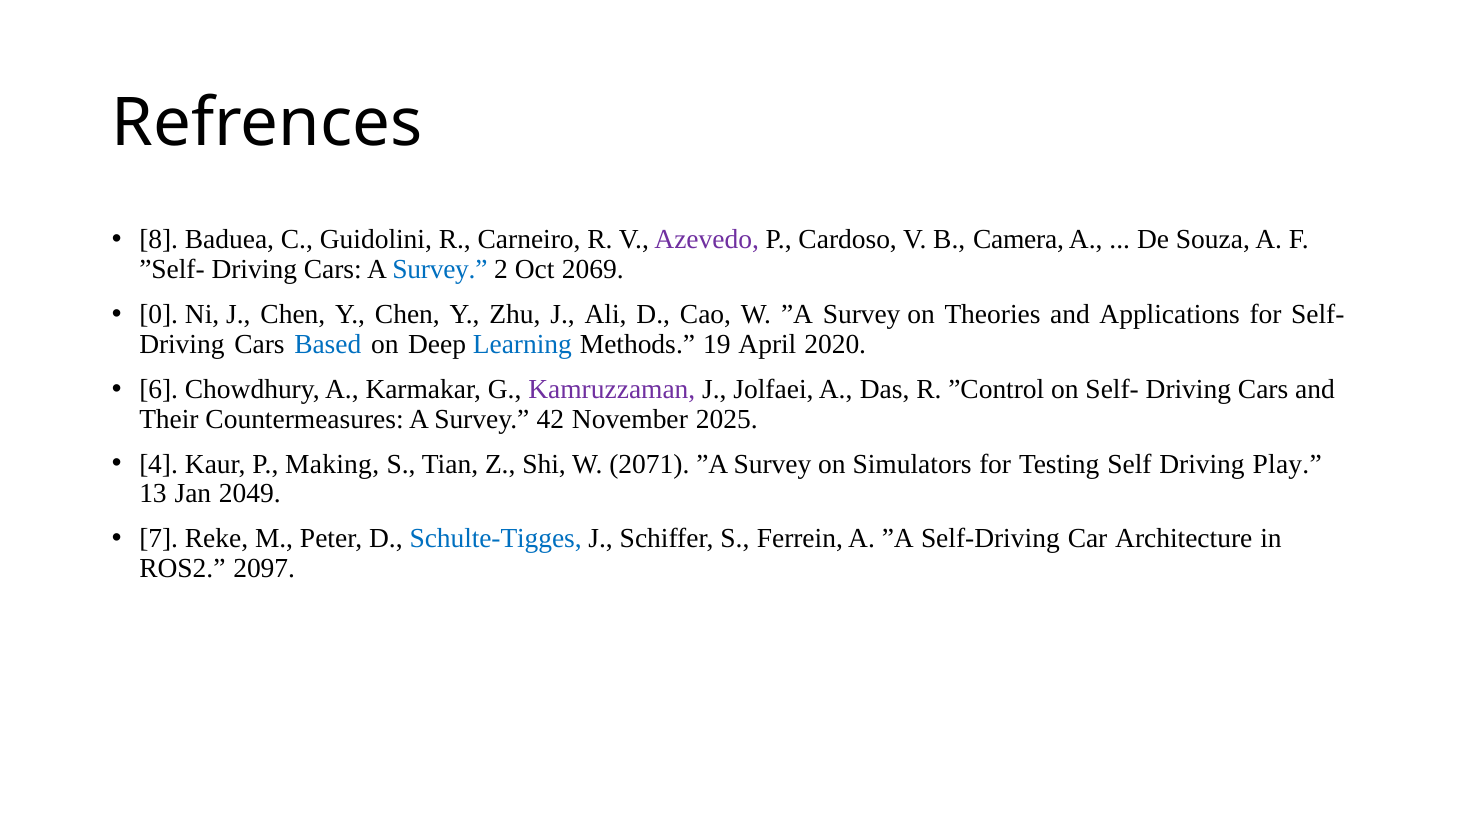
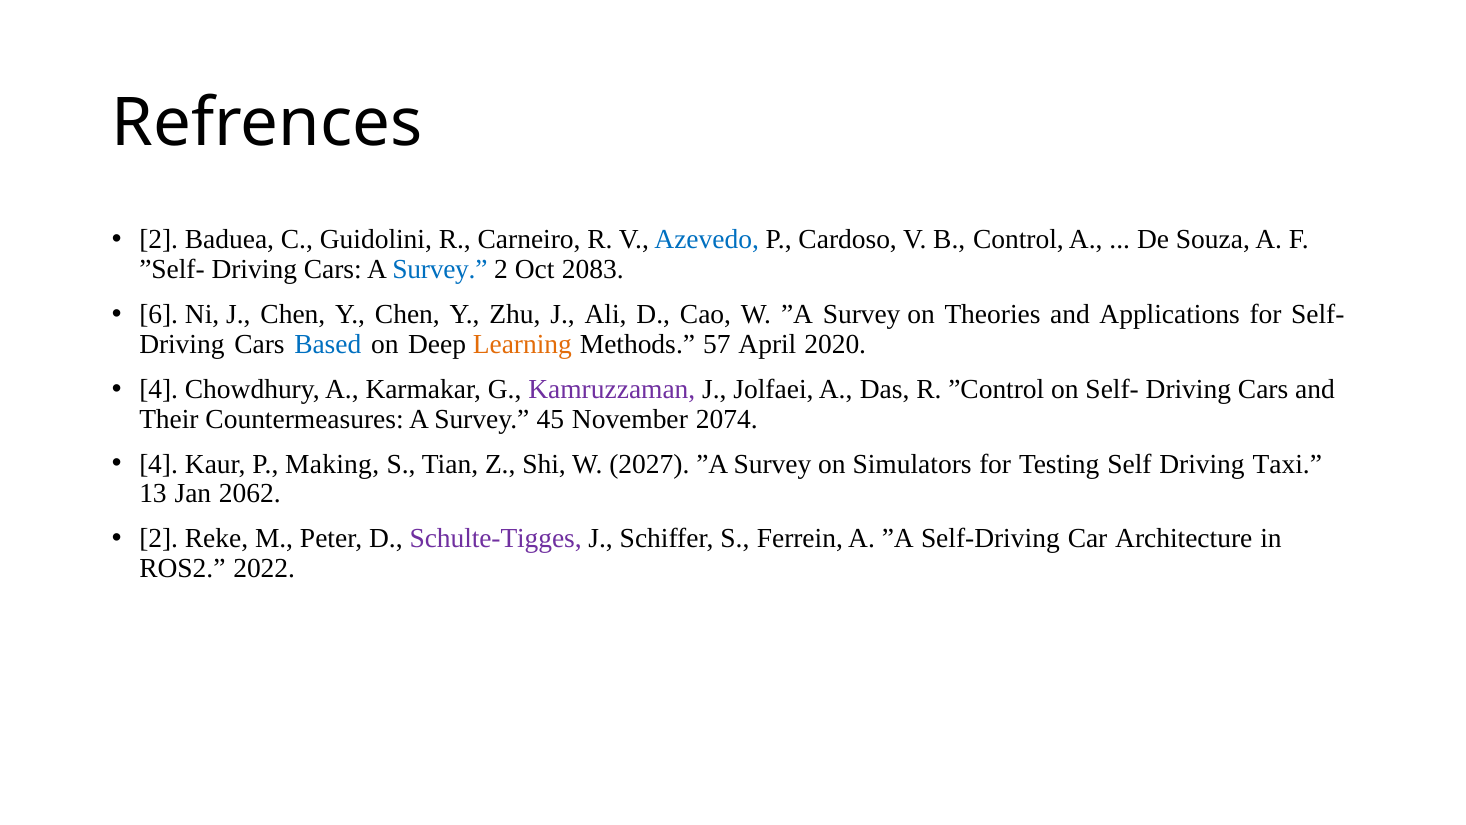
8: 8 -> 2 (159, 240)
Azevedo colour: purple -> blue (707, 240)
Camera: Camera -> Control (1018, 240)
2069: 2069 -> 2083 (593, 269)
0: 0 -> 6 (159, 314)
Learning colour: blue -> orange (522, 344)
19: 19 -> 57 (717, 344)
6: 6 -> 4 (159, 389)
42: 42 -> 45 (550, 419)
2025: 2025 -> 2074 (727, 419)
2071: 2071 -> 2027 (649, 464)
Play: Play -> Taxi (1287, 464)
2049: 2049 -> 2062 (250, 493)
7: 7 -> 2 (159, 538)
Schulte-Tigges colour: blue -> purple (496, 538)
2097: 2097 -> 2022 (264, 568)
